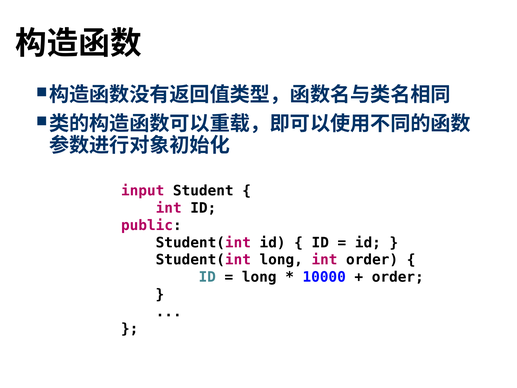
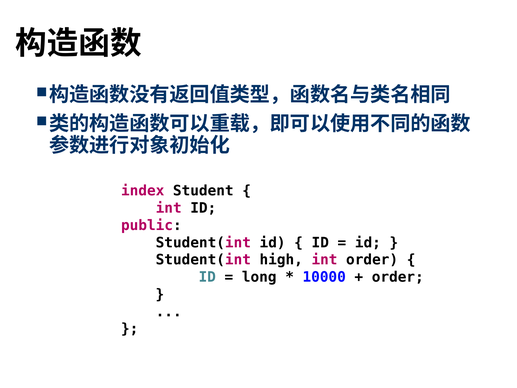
input: input -> index (143, 191)
Student(int long: long -> high (281, 260)
